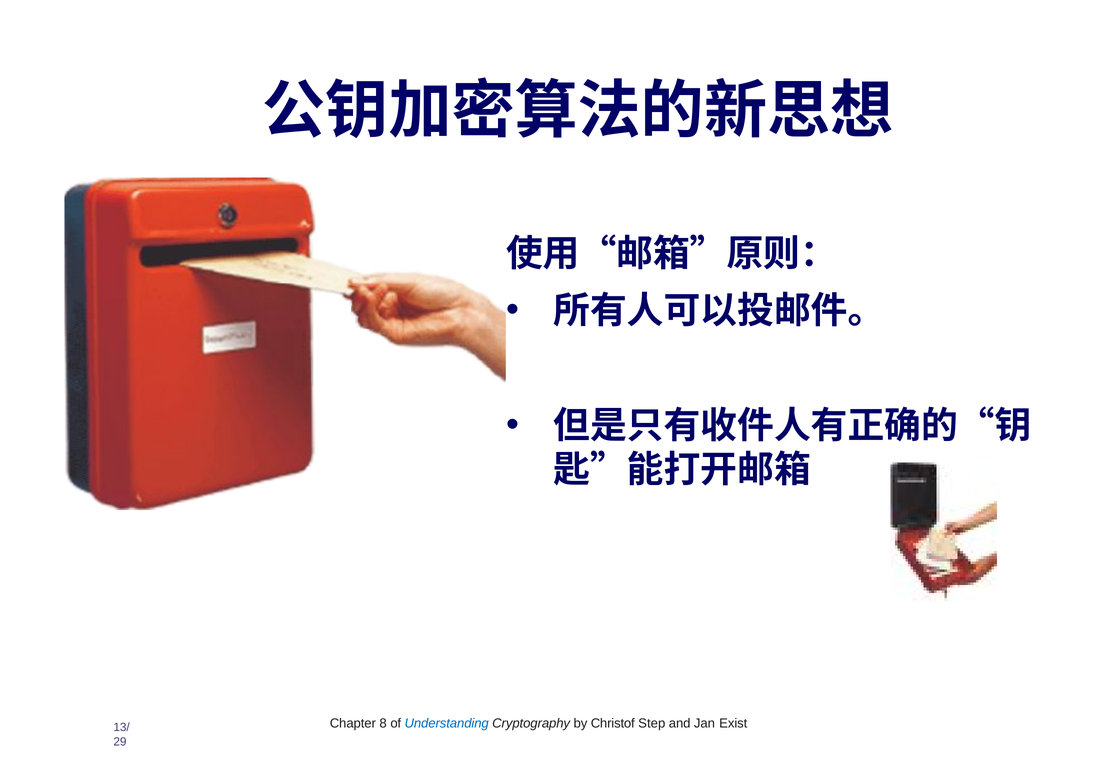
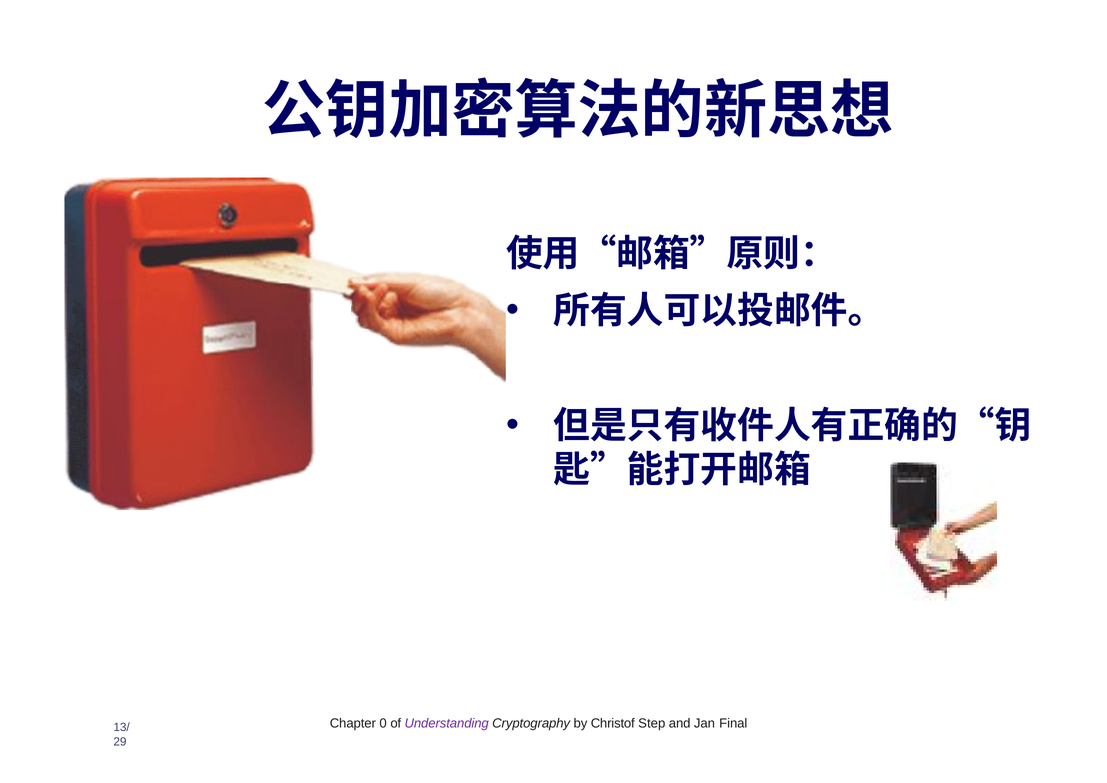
8: 8 -> 0 (383, 723)
Understanding colour: blue -> purple (447, 723)
Exist: Exist -> Final (733, 723)
